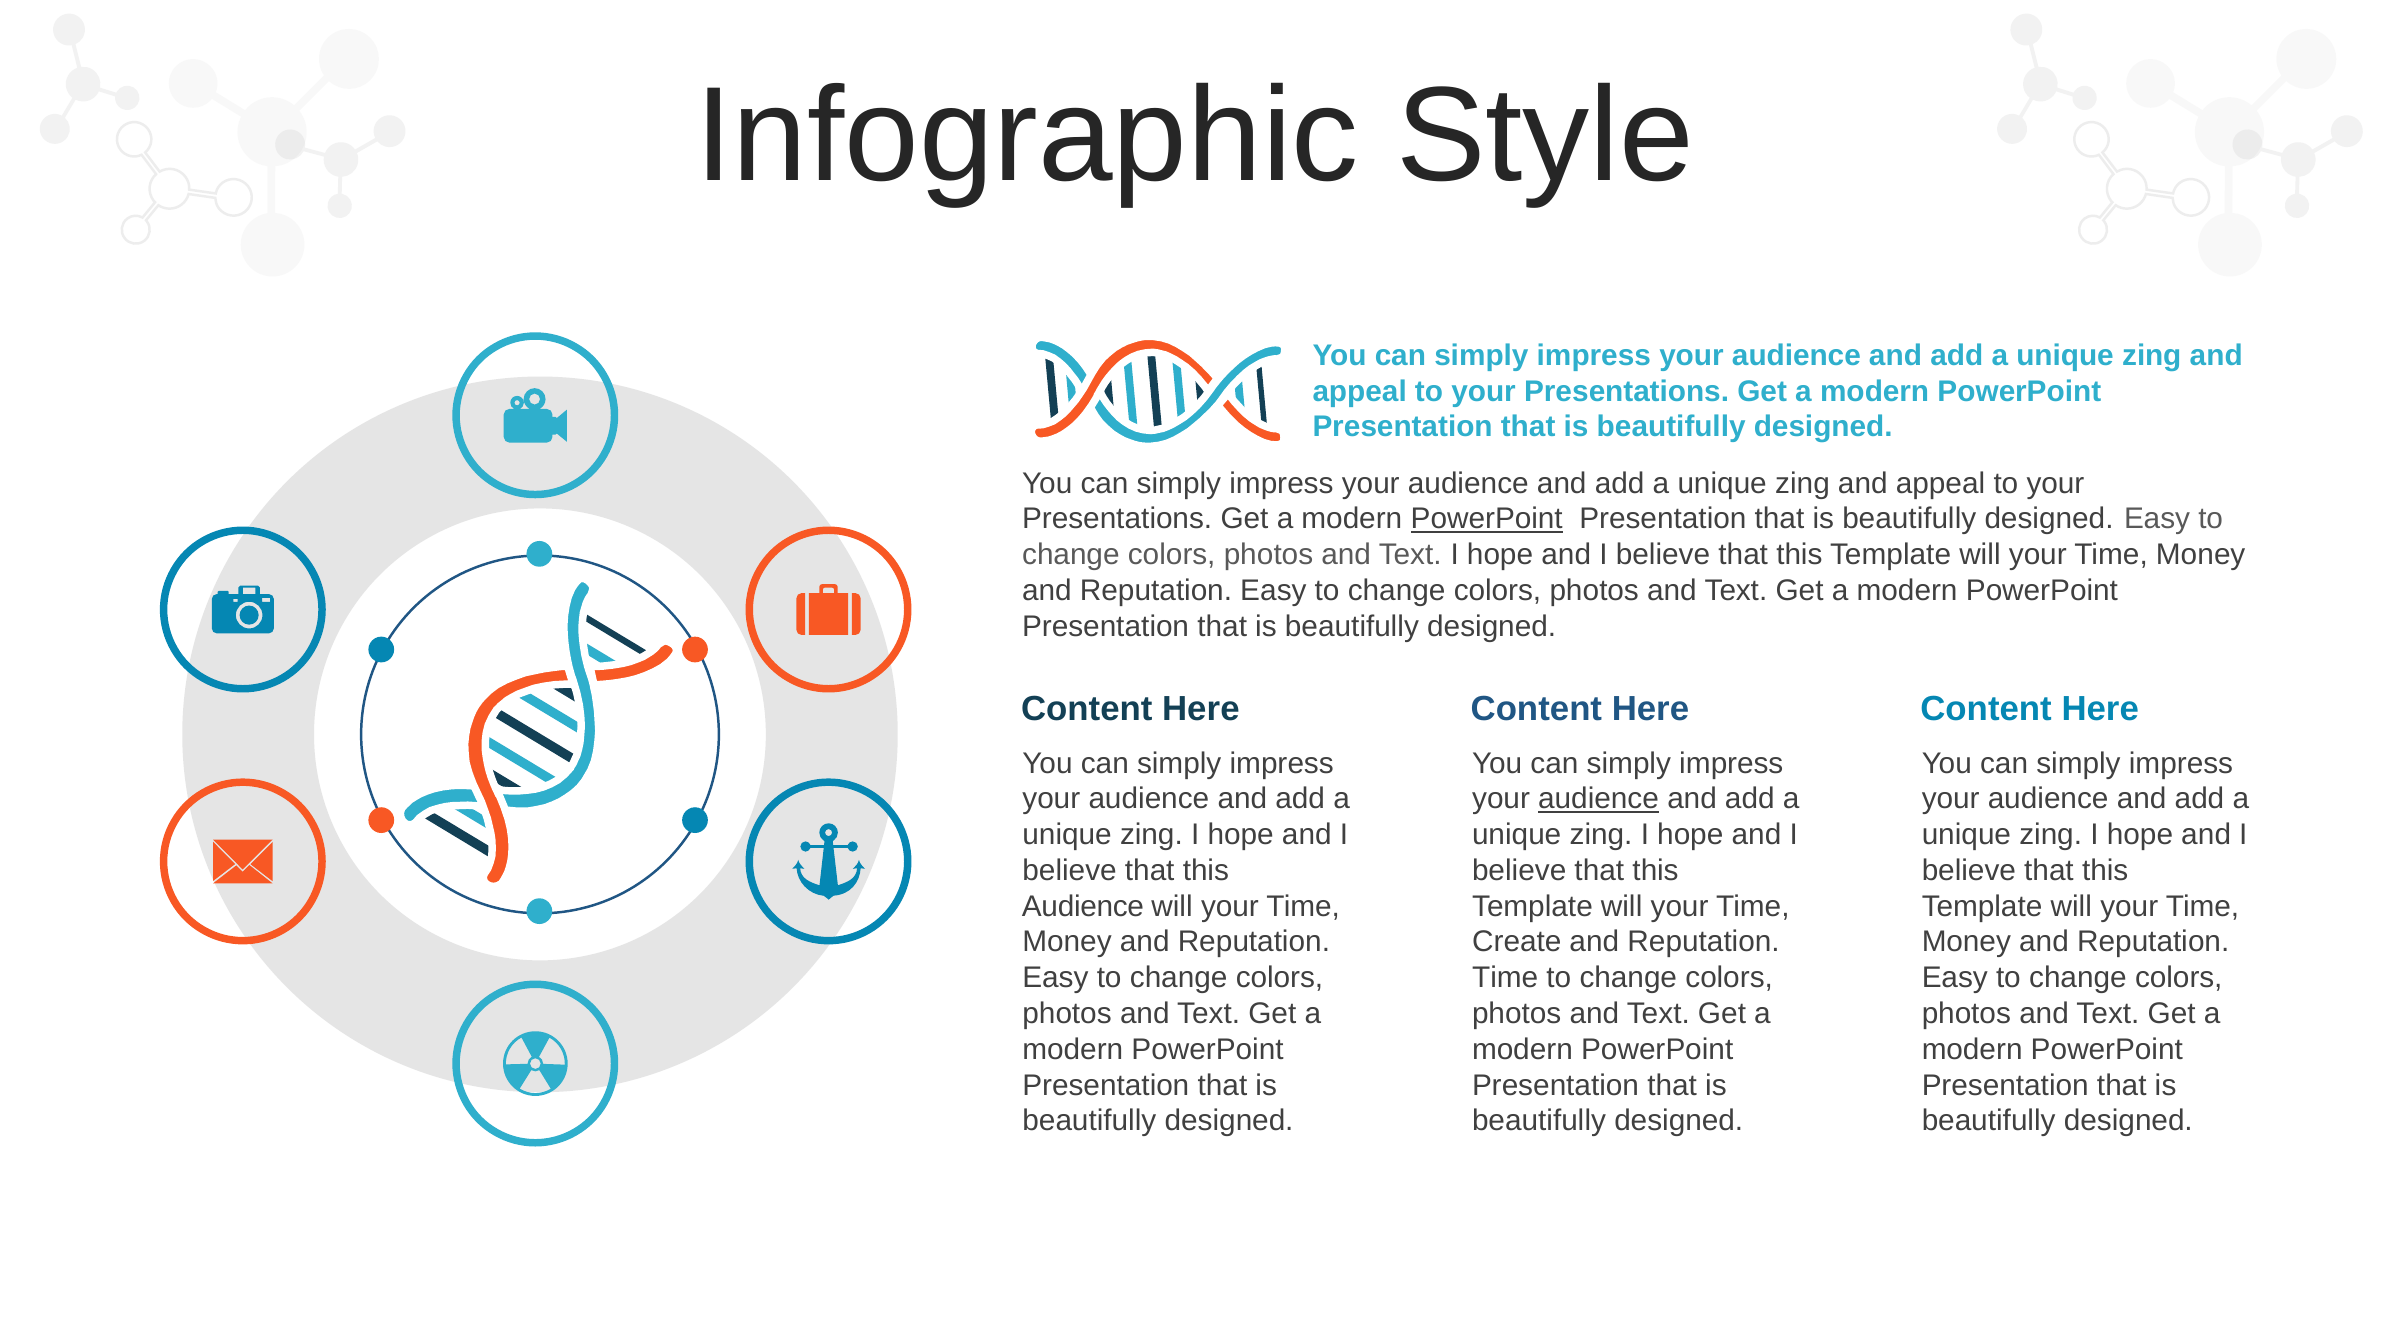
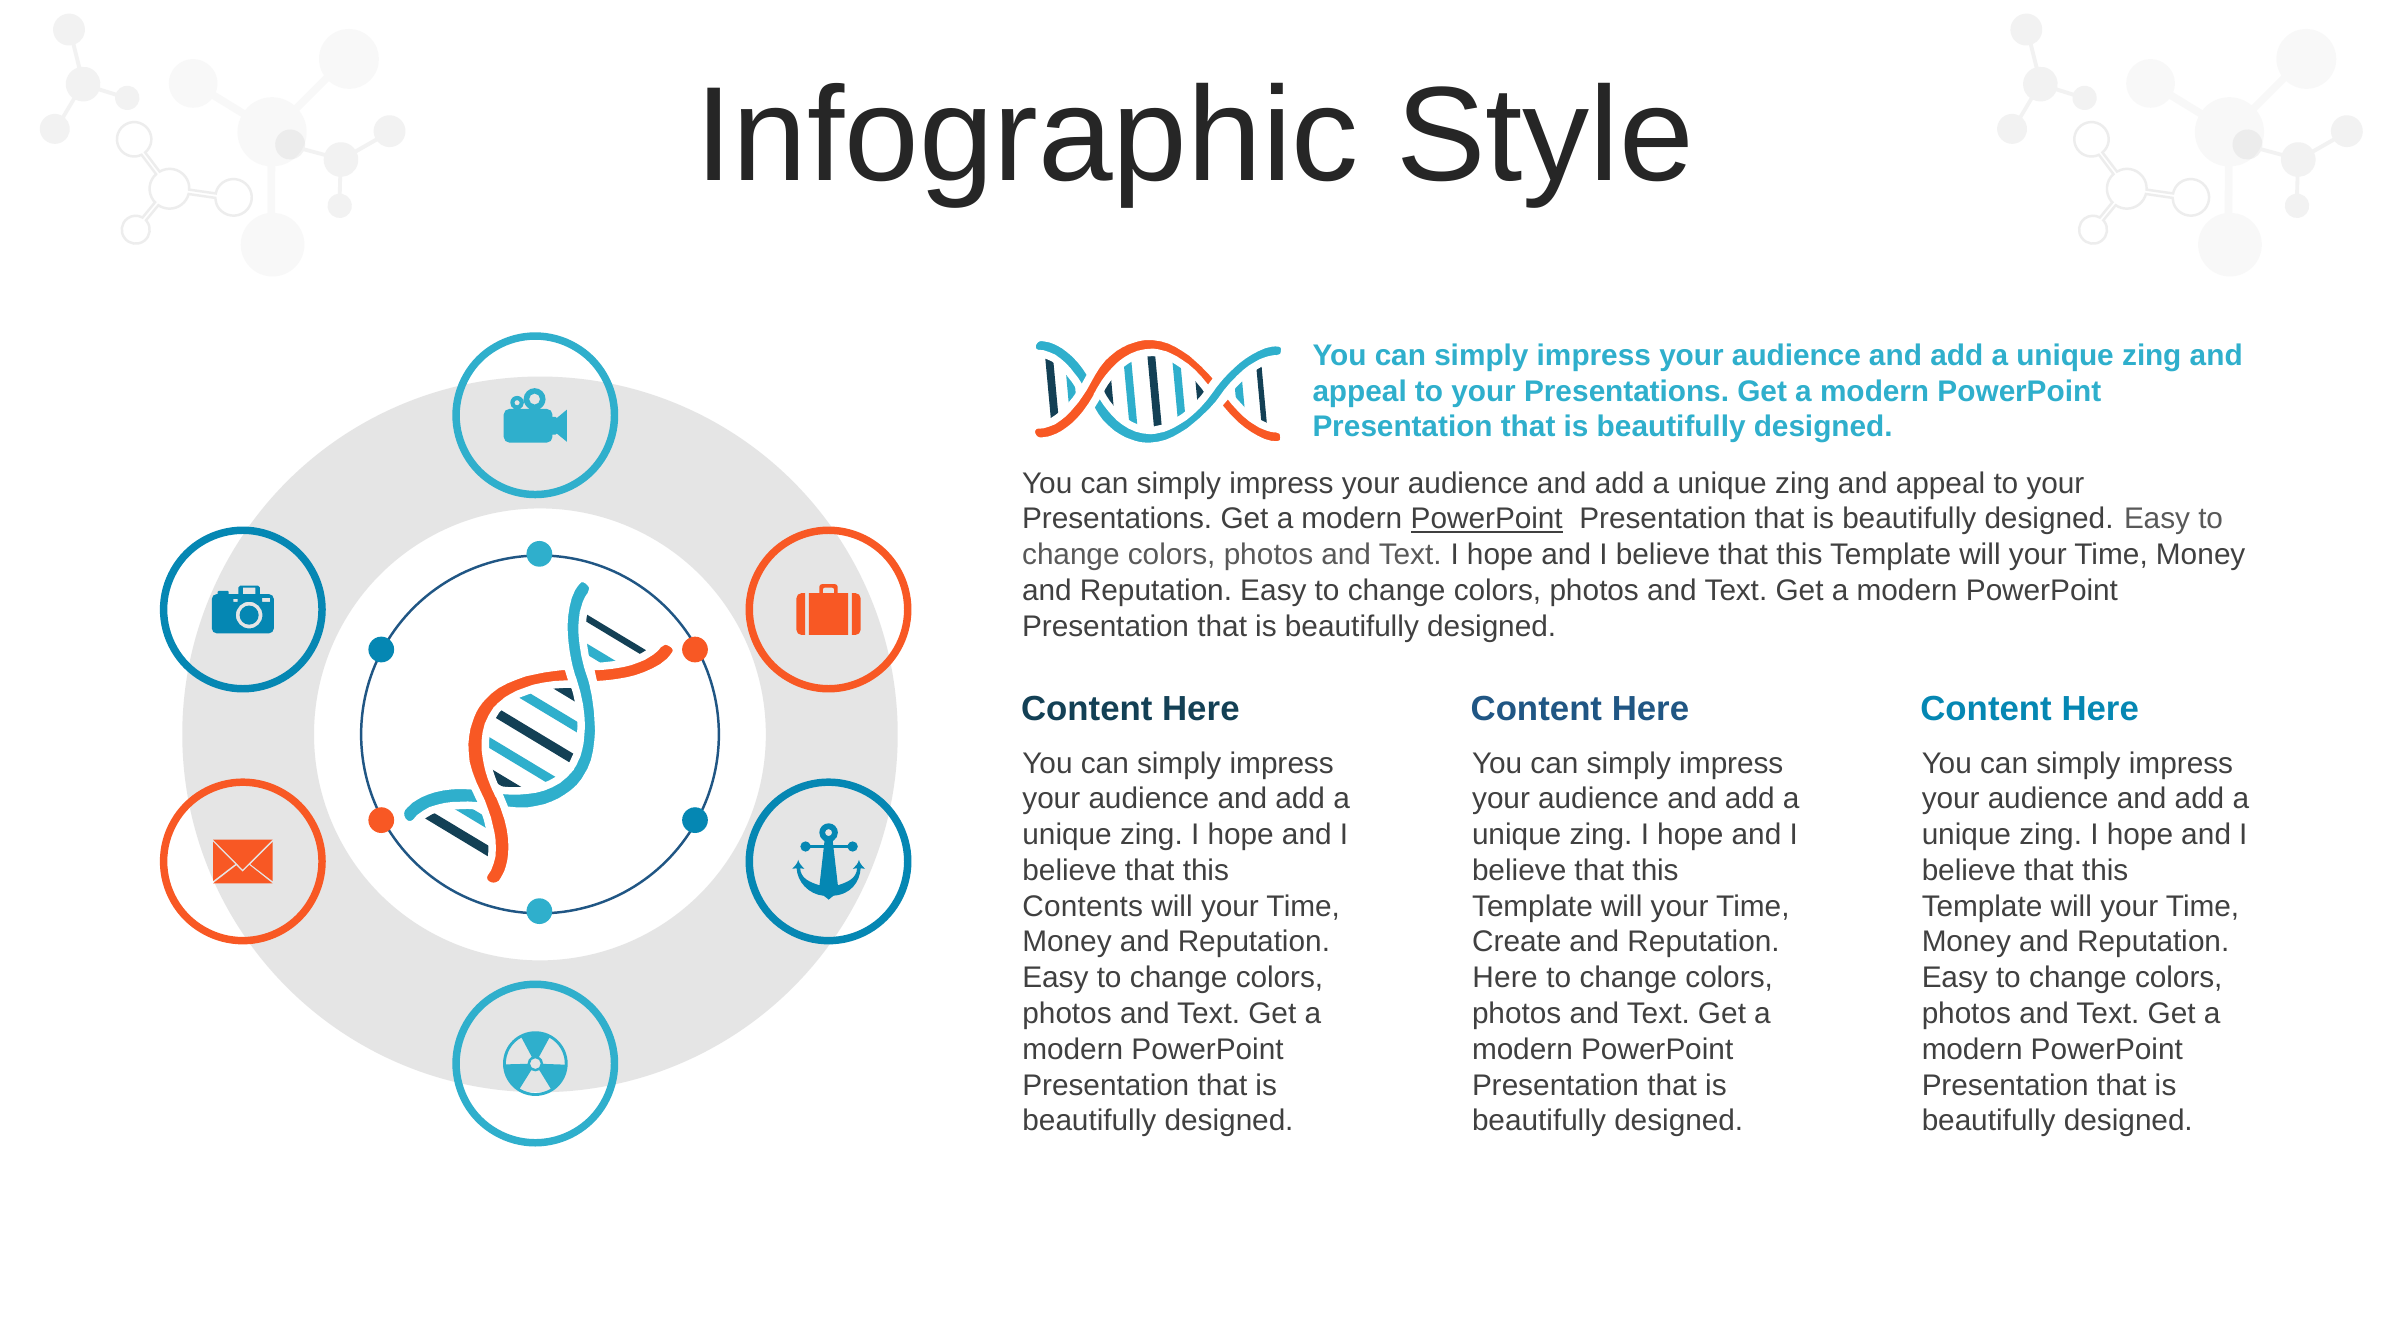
audience underline: present -> none (1599, 799)
Audience: Audience -> Contents (1083, 906)
Time: Time -> Here (1505, 978)
